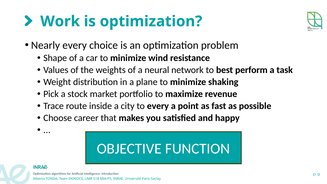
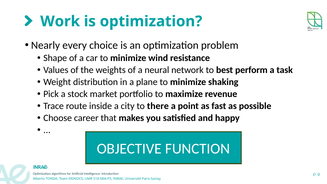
to every: every -> there (158, 106)
